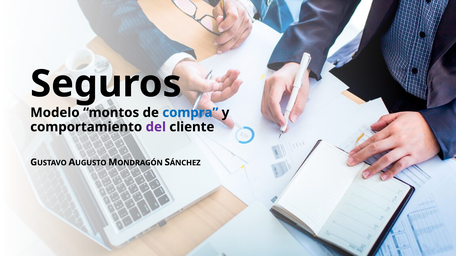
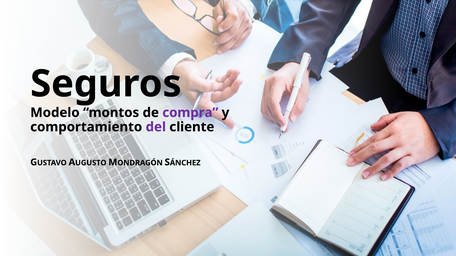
compra colour: blue -> purple (190, 113)
